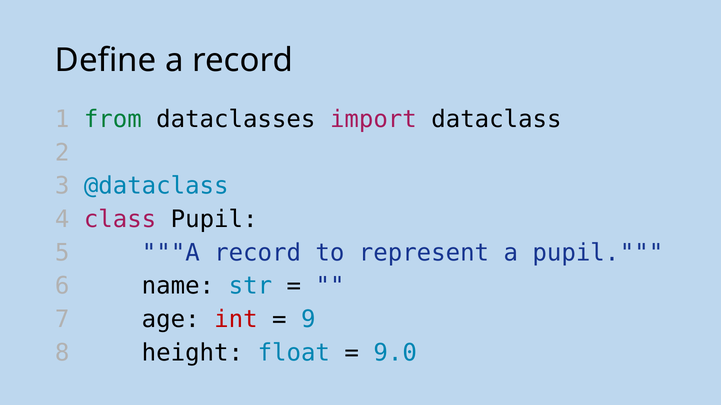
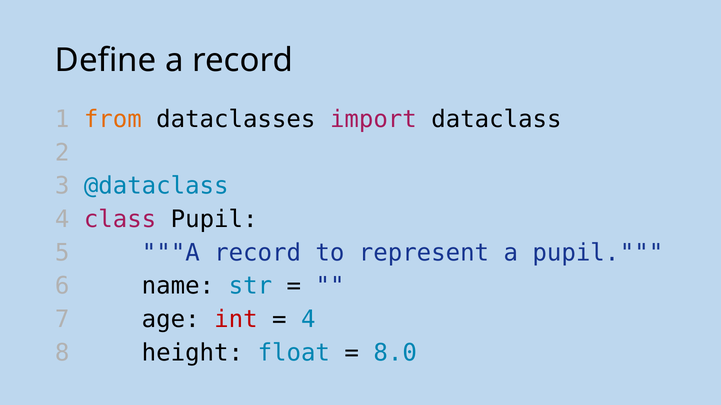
from colour: green -> orange (113, 120)
9: 9 -> 4 (308, 320)
9.0: 9.0 -> 8.0 (395, 353)
